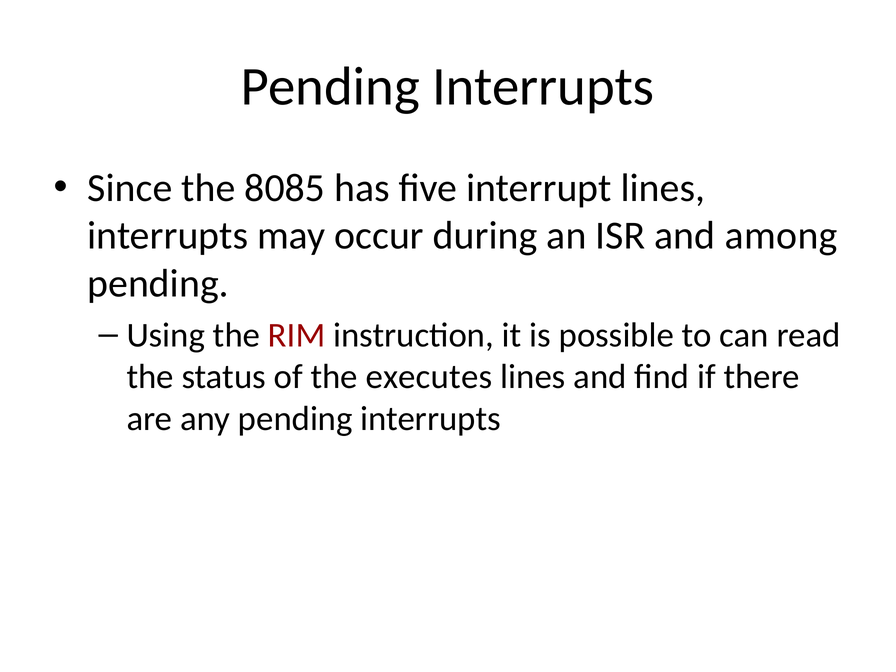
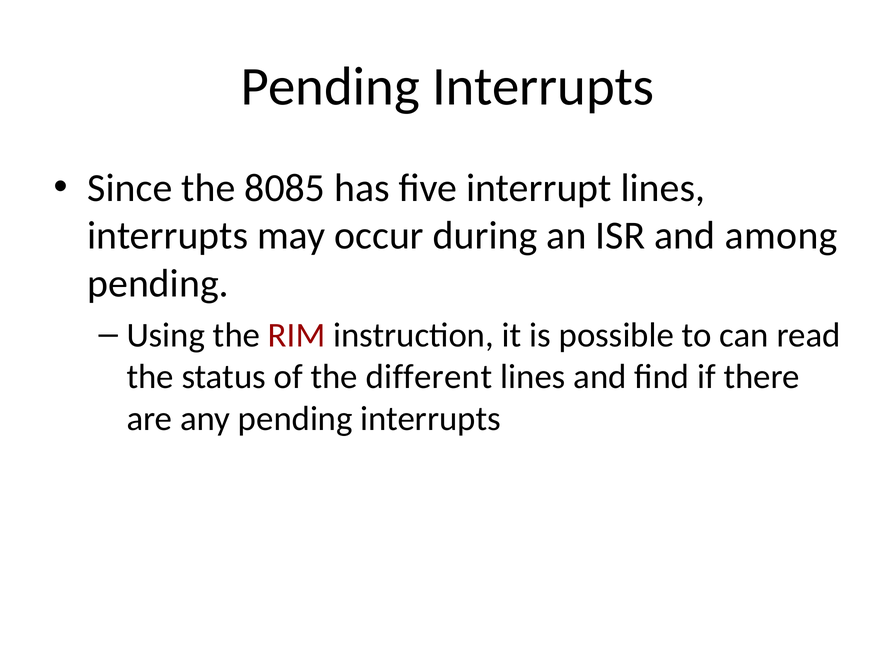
executes: executes -> different (429, 377)
